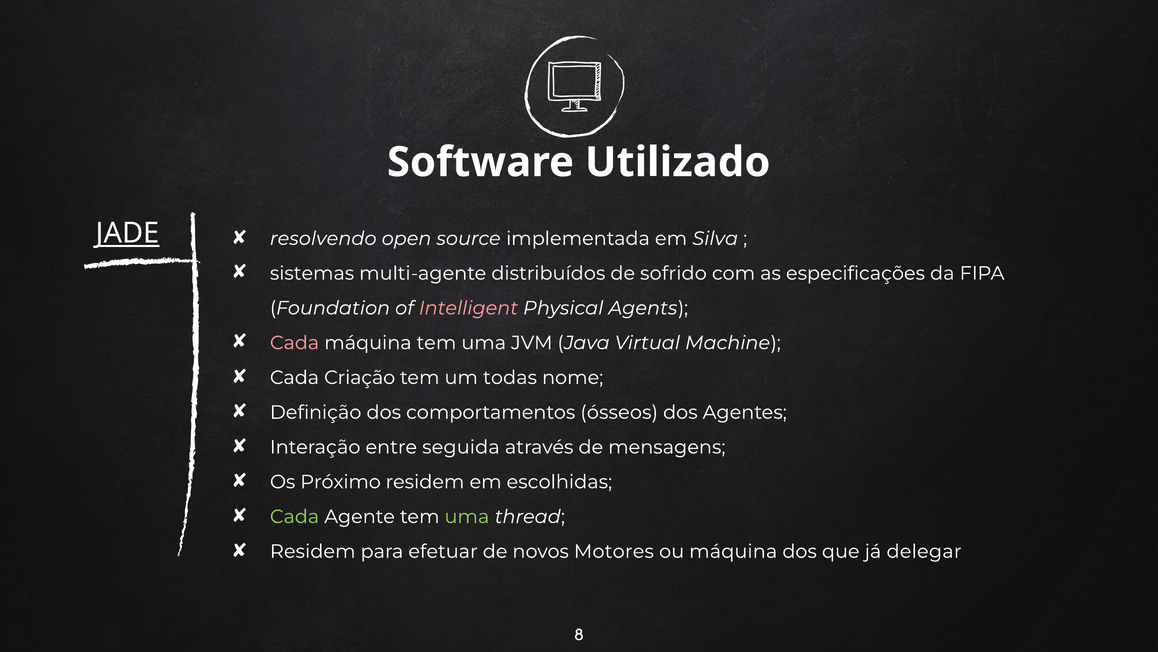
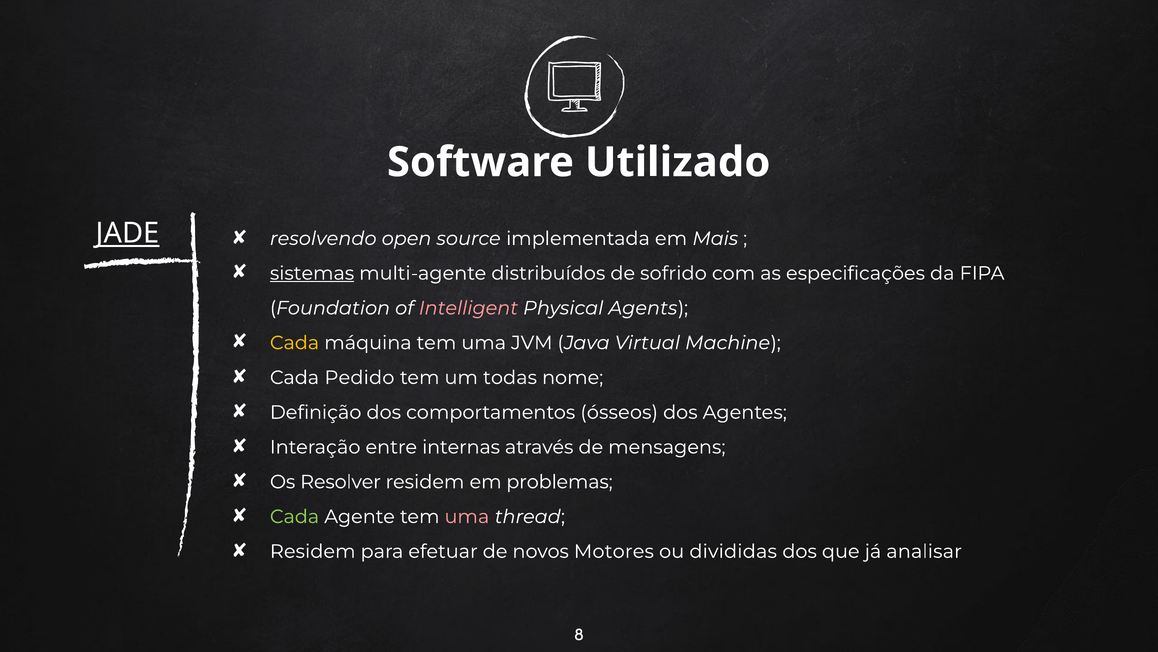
Silva: Silva -> Mais (715, 238)
sistemas underline: none -> present (312, 273)
Cada colour: pink -> yellow (295, 343)
Criação: Criação -> Pedido (359, 377)
seguida: seguida -> internas (461, 447)
Próximo: Próximo -> Resolver (341, 481)
escolhidas: escolhidas -> problemas (559, 481)
uma colour: light green -> pink (467, 516)
ou máquina: máquina -> divididas (733, 551)
delegar: delegar -> analisar (924, 551)
